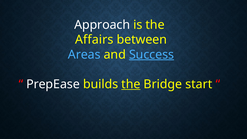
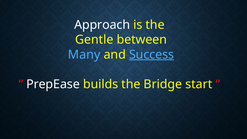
Affairs: Affairs -> Gentle (94, 40)
Areas: Areas -> Many (84, 55)
the underline: present -> none (131, 84)
